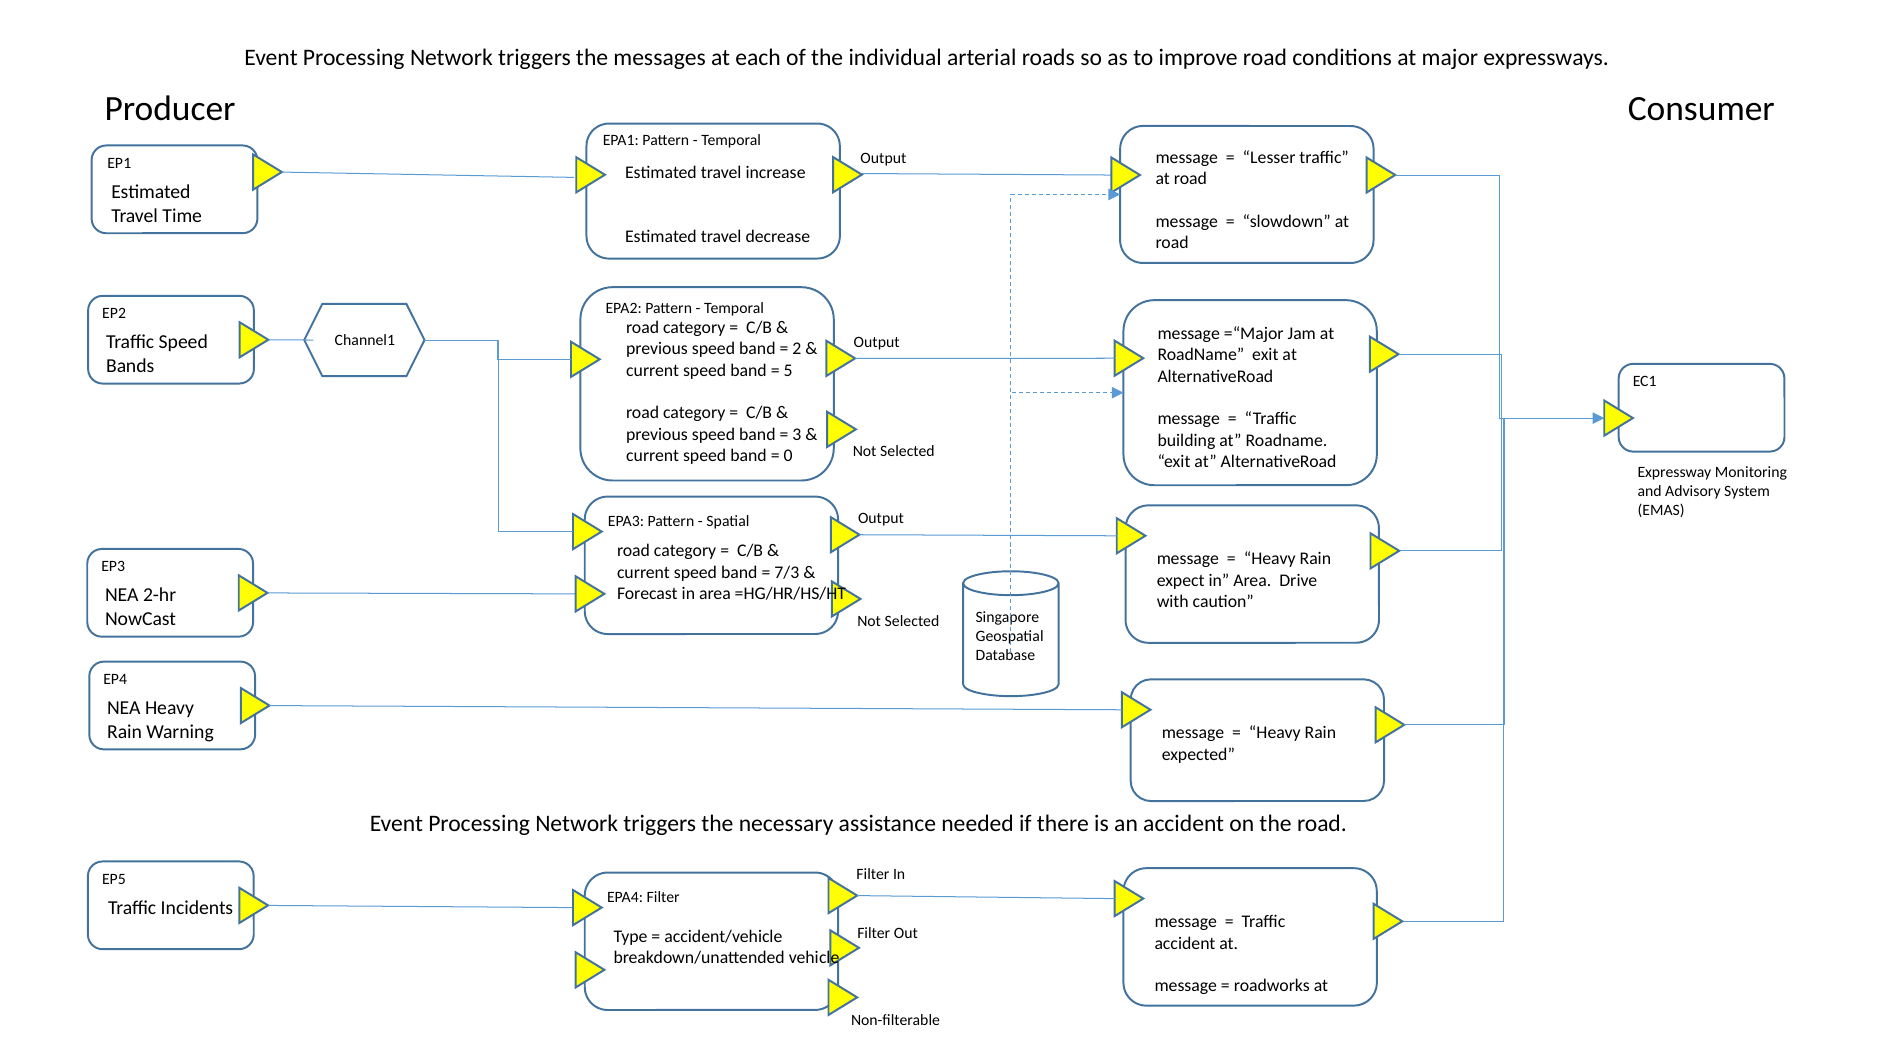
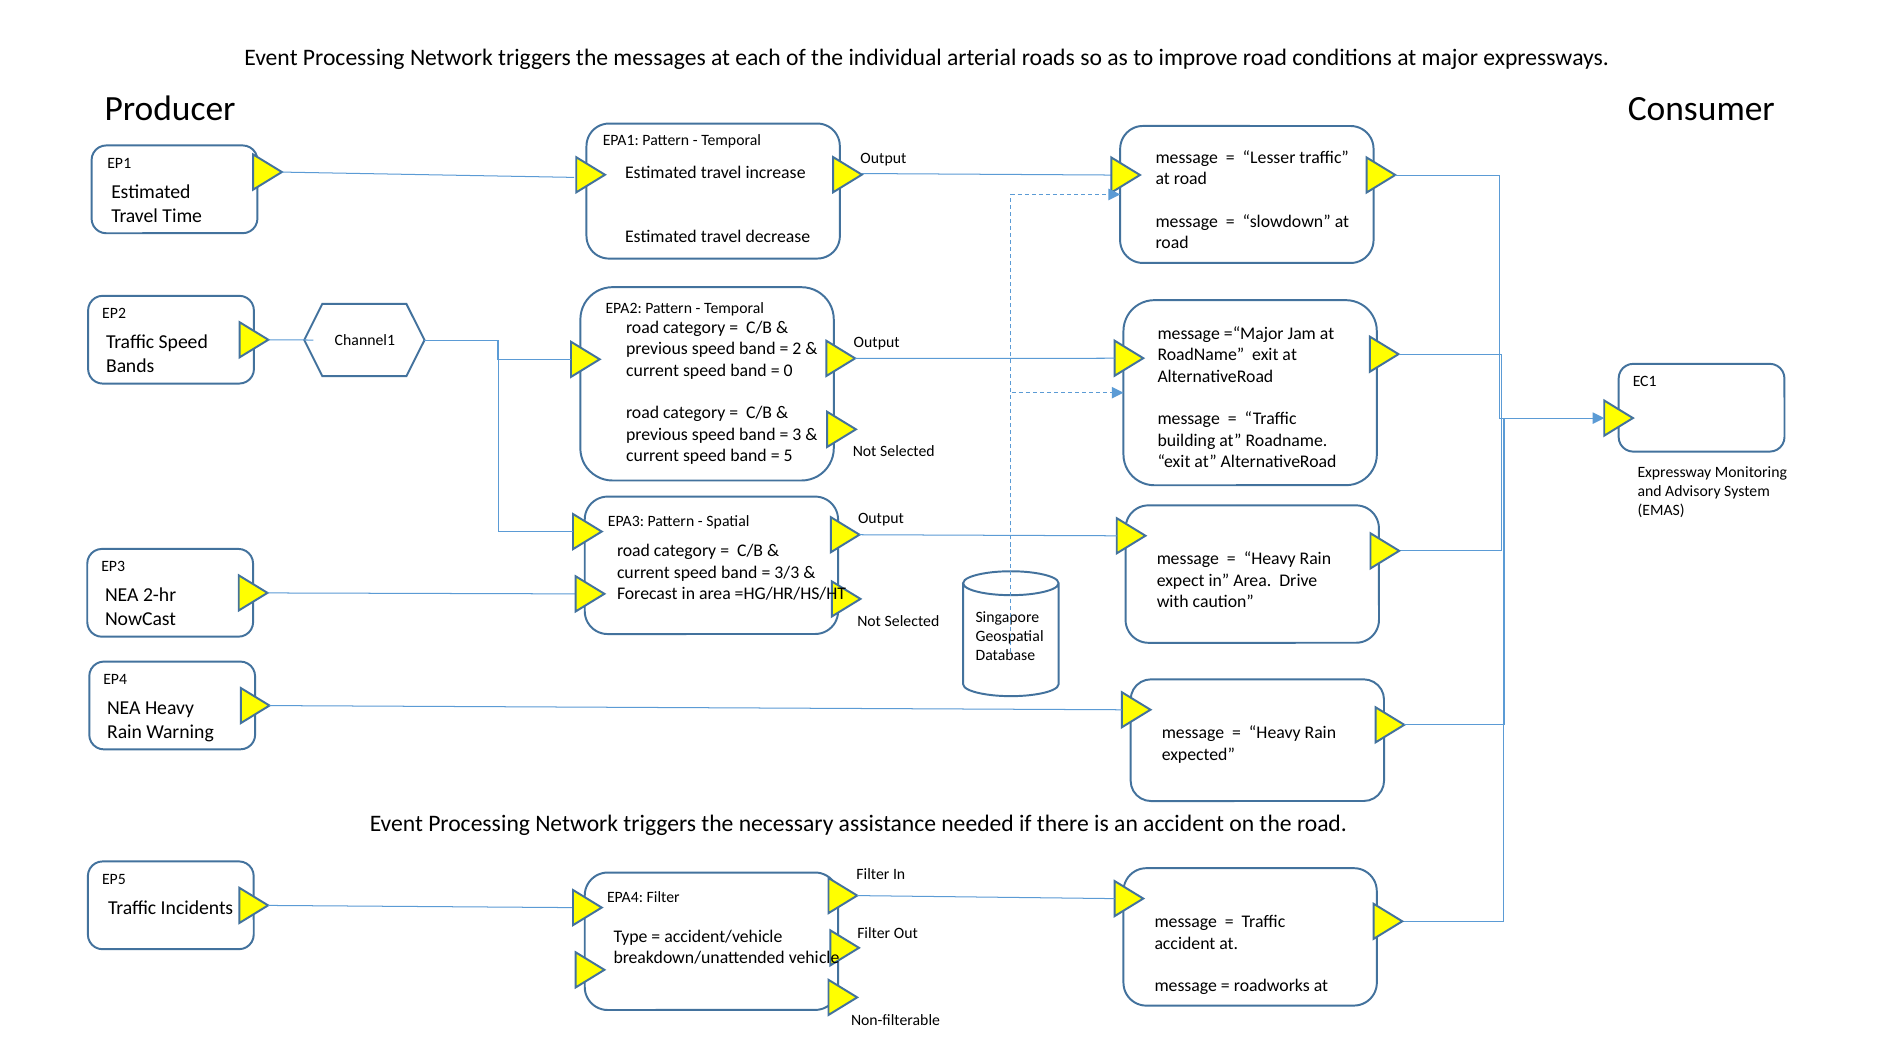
5: 5 -> 0 (788, 370)
0: 0 -> 5 (788, 456)
7/3: 7/3 -> 3/3 (787, 573)
